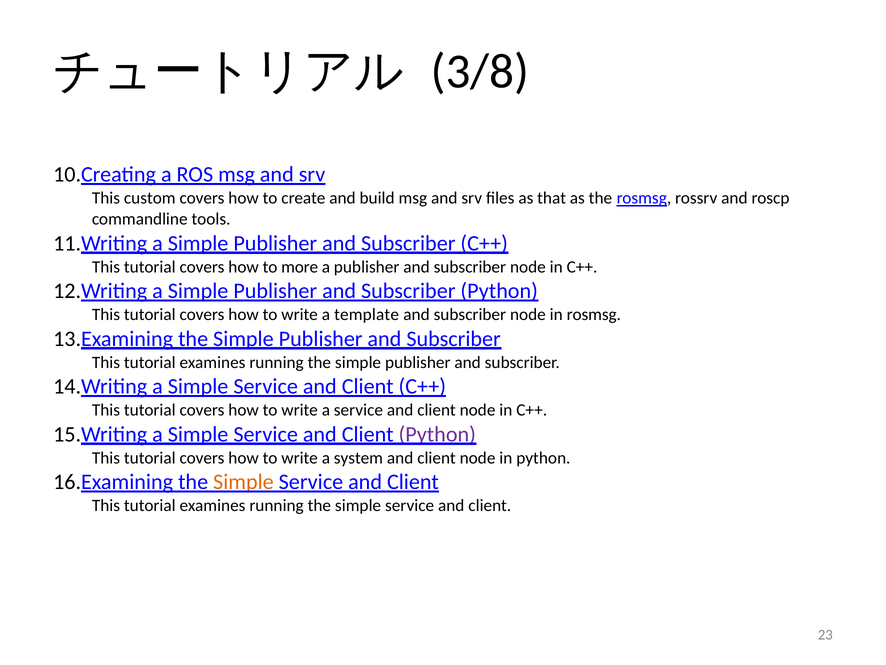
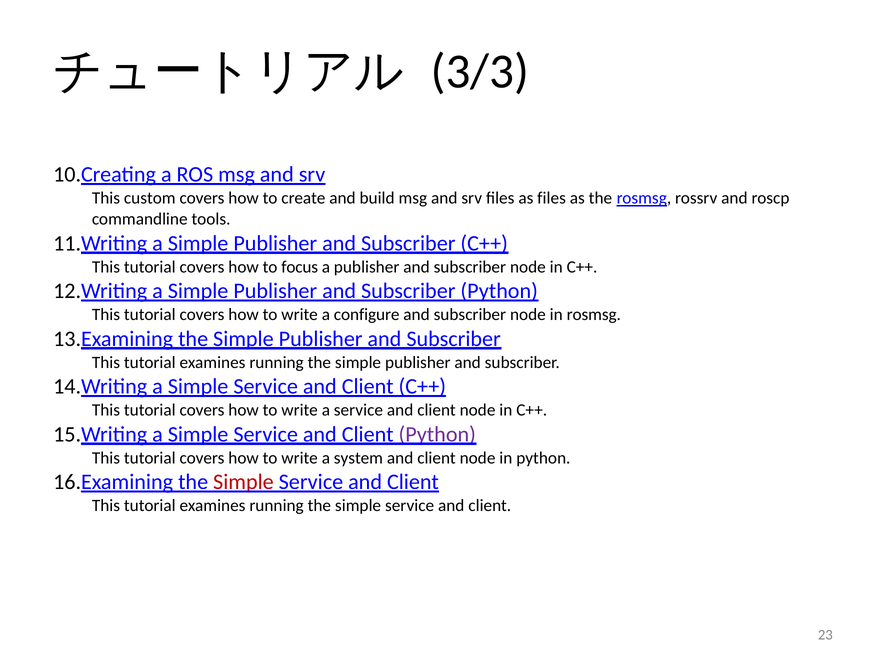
3/8: 3/8 -> 3/3 (480, 71)
as that: that -> files (552, 198)
more: more -> focus (300, 267)
template: template -> configure (367, 314)
Simple colour: orange -> red (243, 482)
